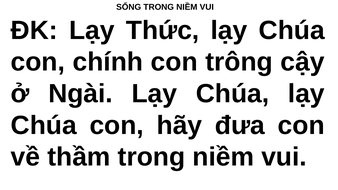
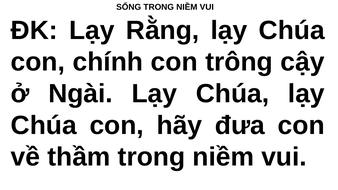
Thức: Thức -> Rằng (163, 30)
